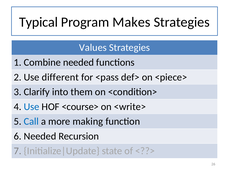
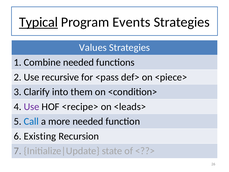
Typical underline: none -> present (38, 22)
Makes: Makes -> Events (131, 22)
different: different -> recursive (60, 77)
Use colour: blue -> purple (32, 107)
<course>: <course> -> <recipe> (80, 107)
<write>: <write> -> <leads> (130, 107)
more making: making -> needed (88, 121)
6 Needed: Needed -> Existing (40, 136)
